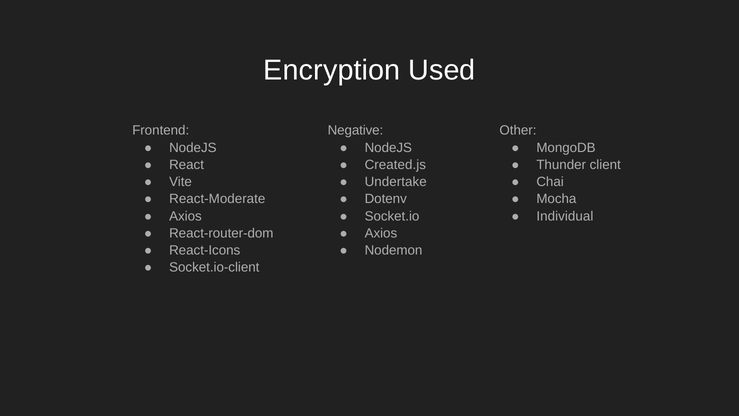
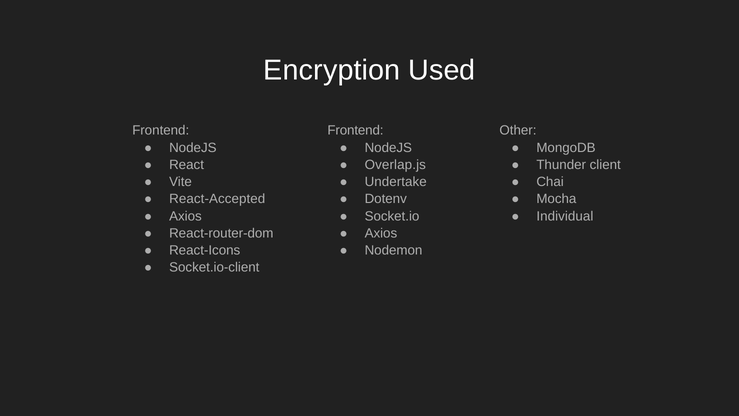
Negative: Negative -> Frontend (355, 130)
Created.js: Created.js -> Overlap.js (395, 165)
React-Moderate: React-Moderate -> React-Accepted (217, 199)
